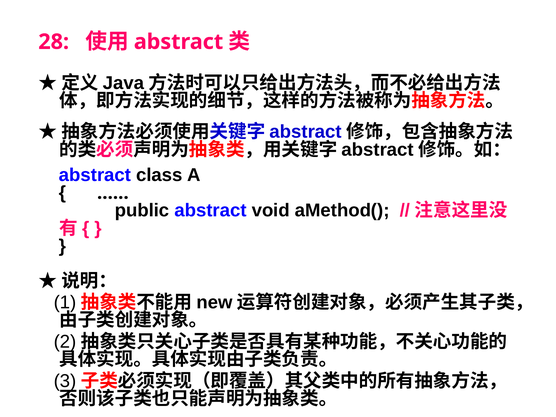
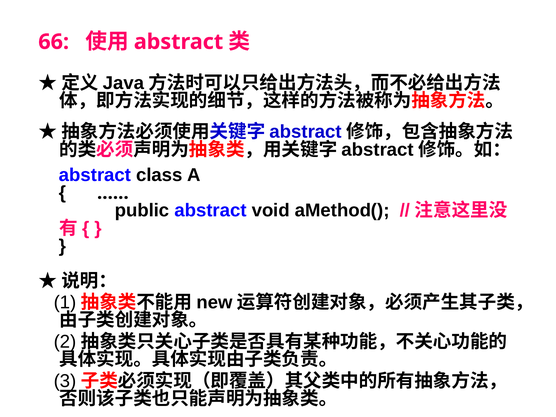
28: 28 -> 66 (54, 42)
